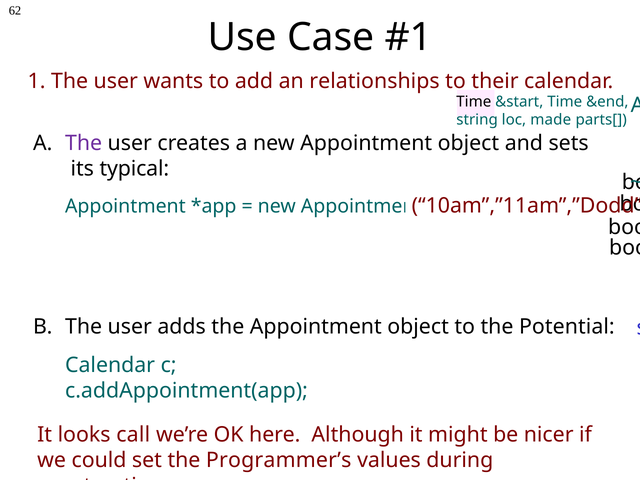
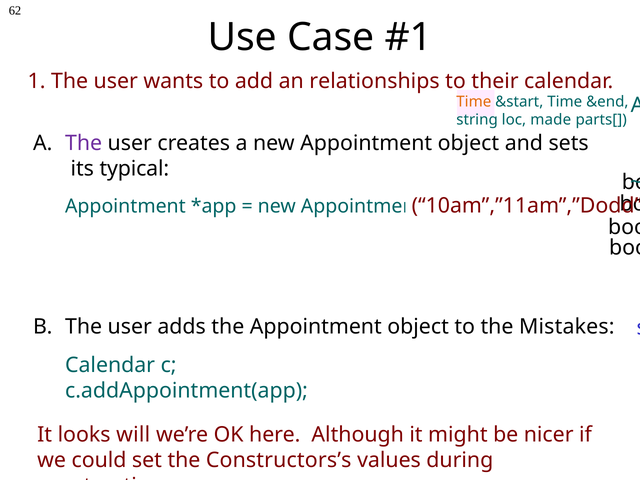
Time colour: black -> orange (474, 102)
Potential: Potential -> Mistakes (567, 327)
call: call -> will (133, 435)
Programmer’s: Programmer’s -> Constructors’s (279, 460)
